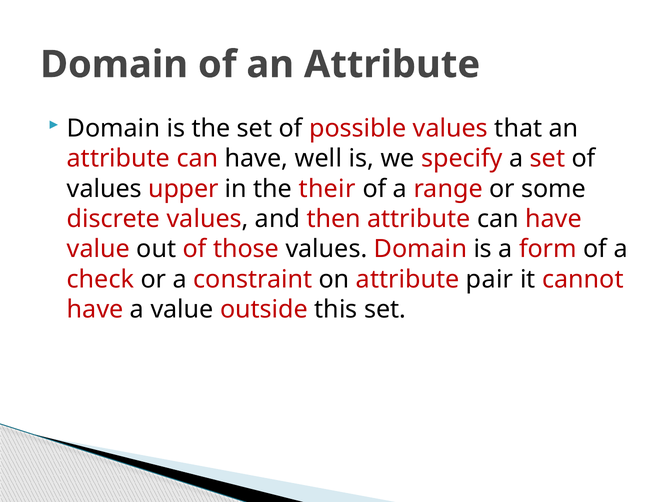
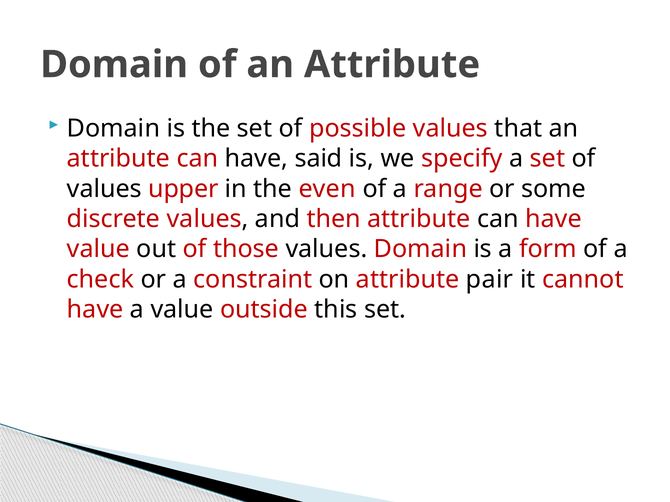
well: well -> said (319, 159)
their: their -> even (327, 189)
